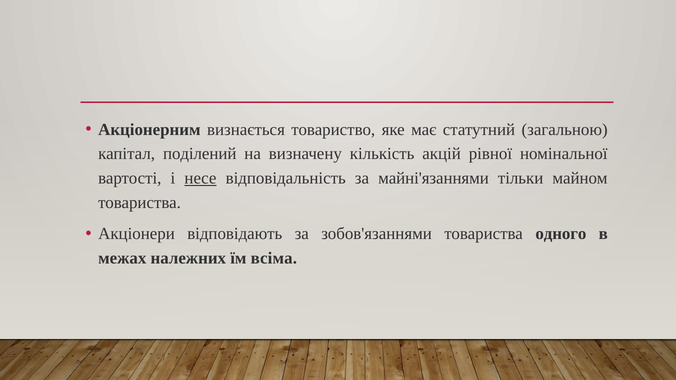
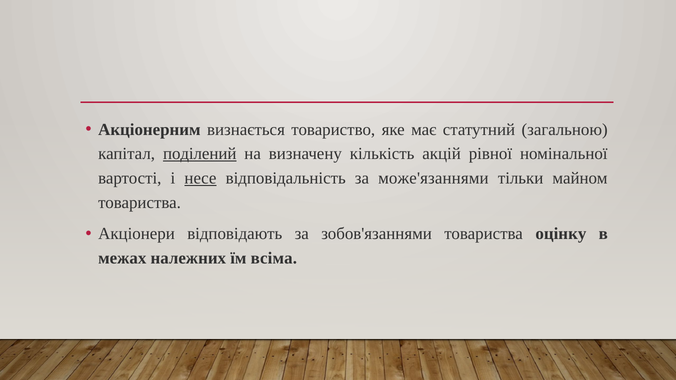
поділений underline: none -> present (200, 154)
майні'язаннями: майні'язаннями -> може'язаннями (433, 178)
одного: одного -> оцінку (561, 234)
